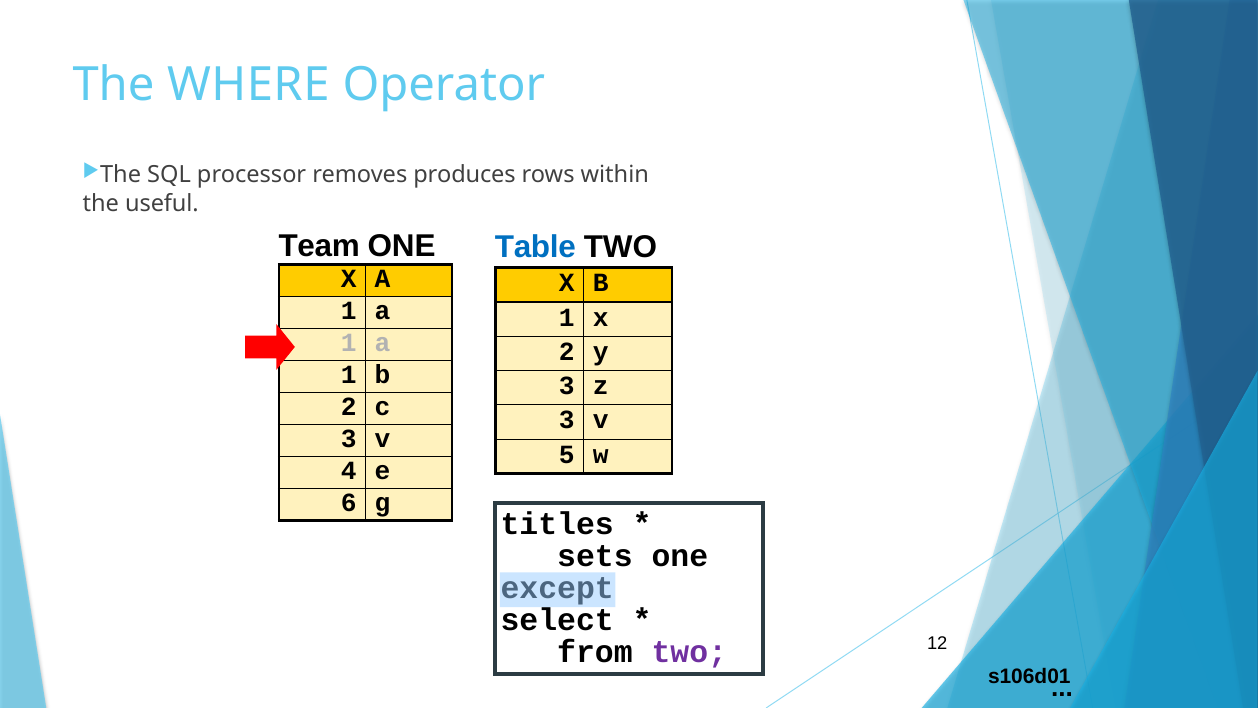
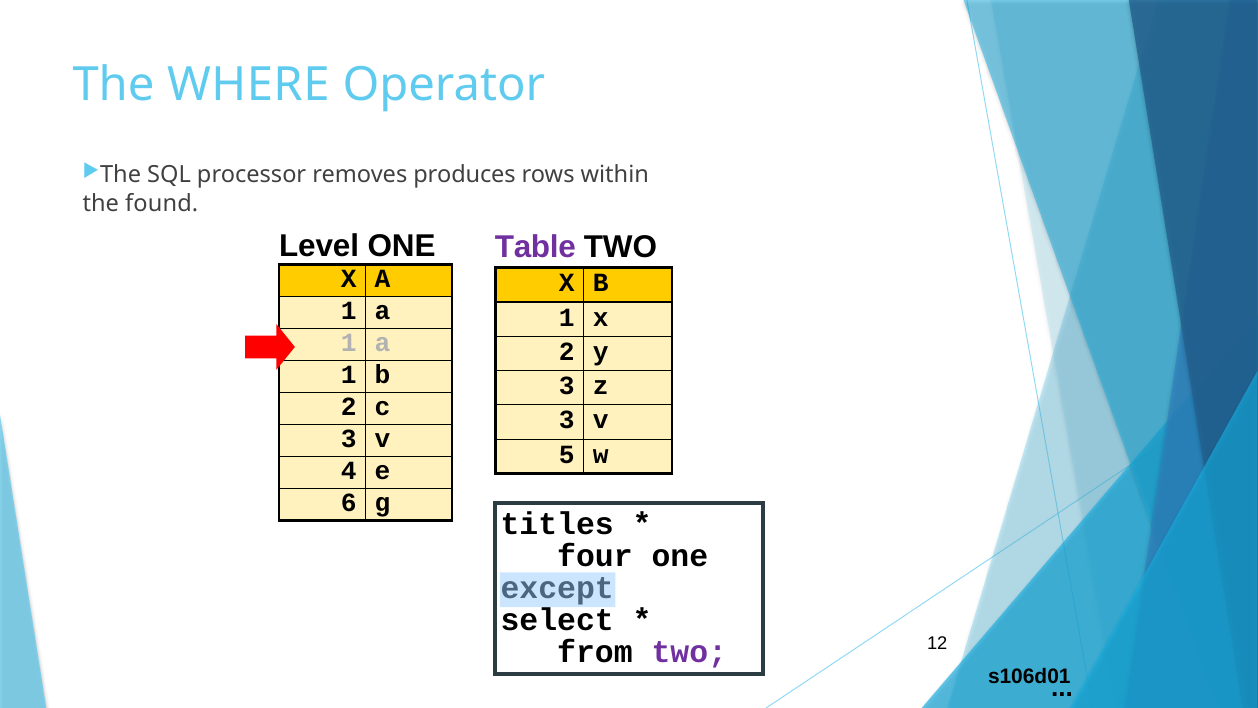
useful: useful -> found (162, 203)
Team: Team -> Level (319, 246)
Table colour: blue -> purple (535, 247)
sets: sets -> four (595, 556)
